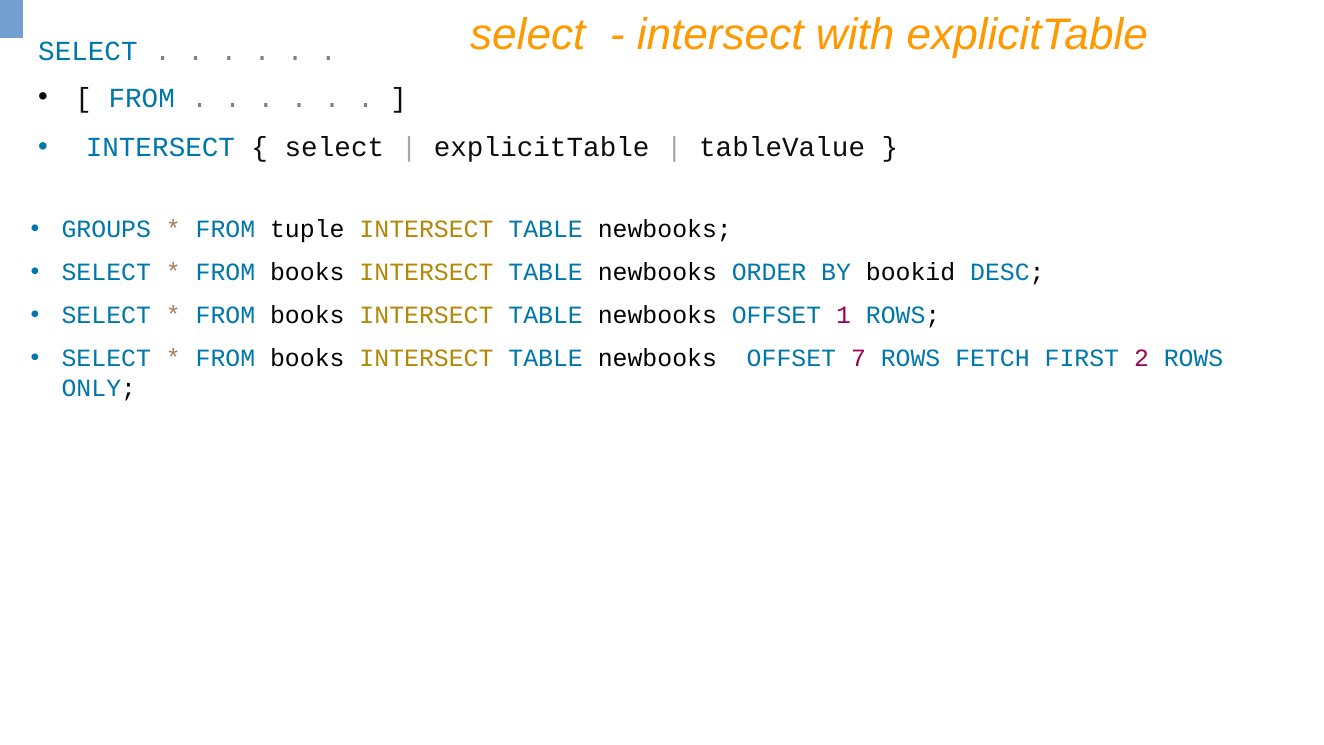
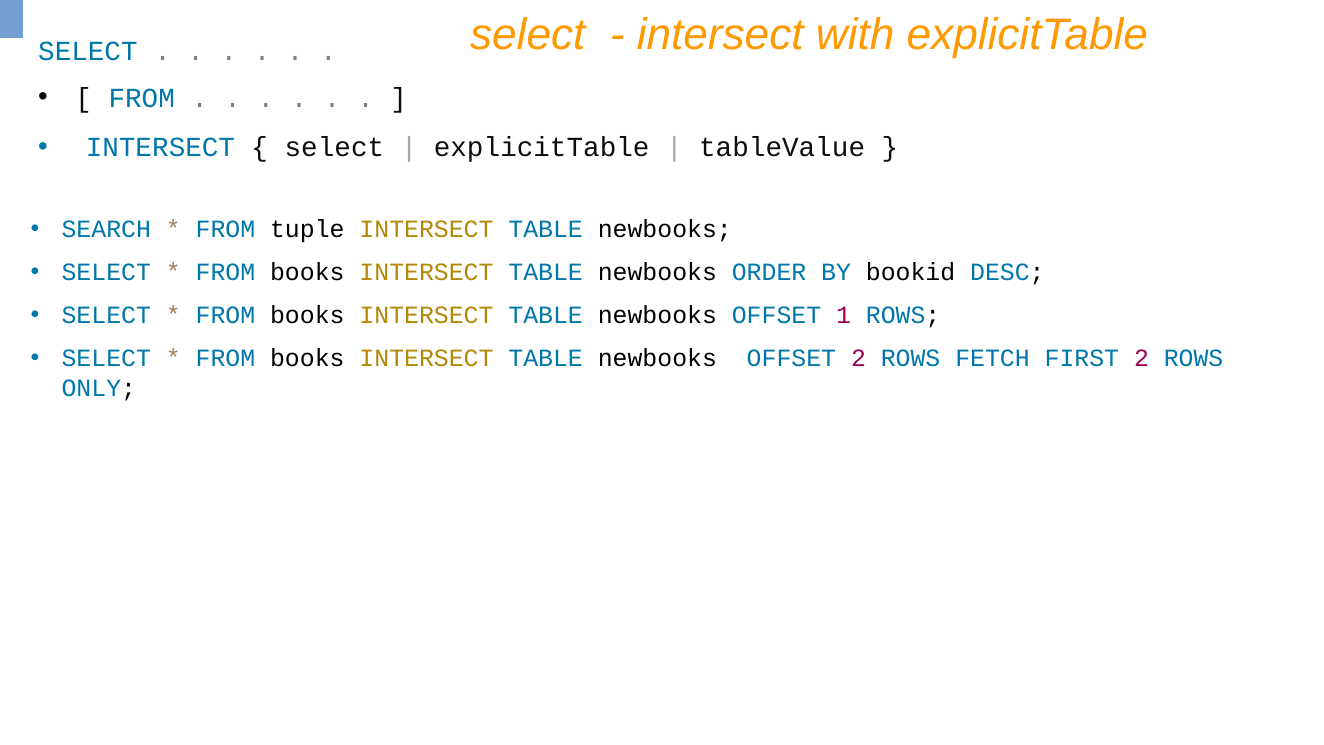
GROUPS: GROUPS -> SEARCH (106, 230)
OFFSET 7: 7 -> 2 (858, 359)
